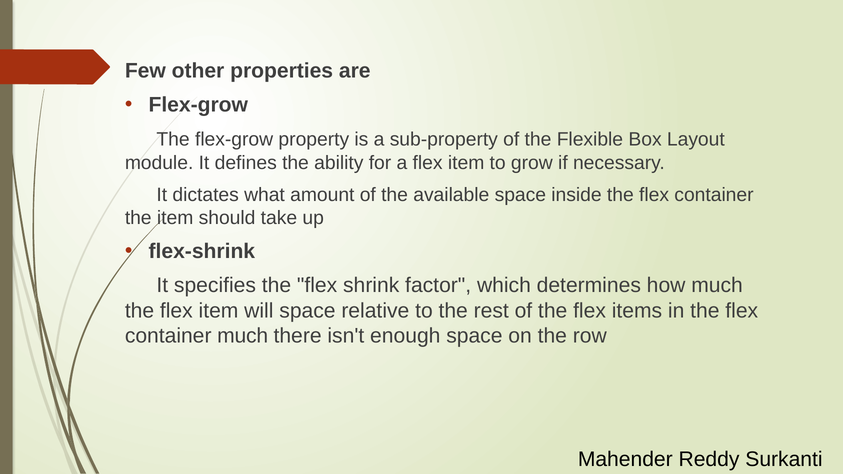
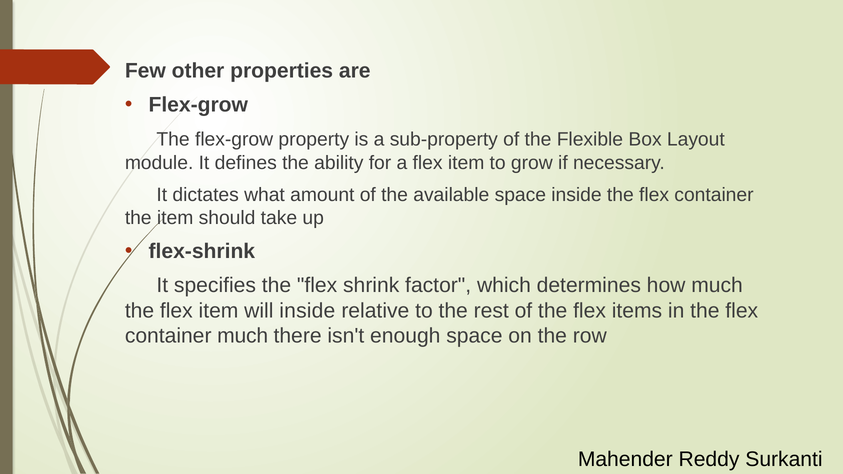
will space: space -> inside (307, 311)
